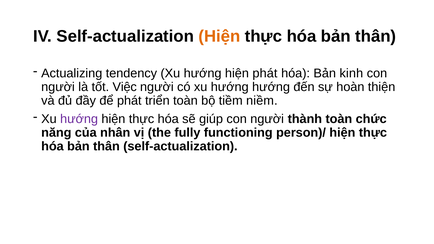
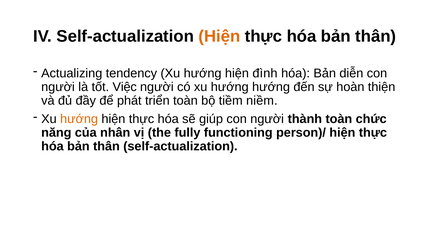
hiện phát: phát -> đình (265, 73)
kinh: kinh -> diễn (351, 73)
hướng colour: purple -> orange (79, 119)
